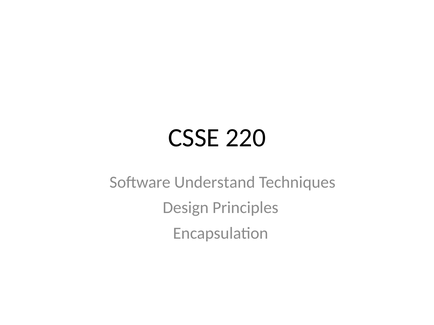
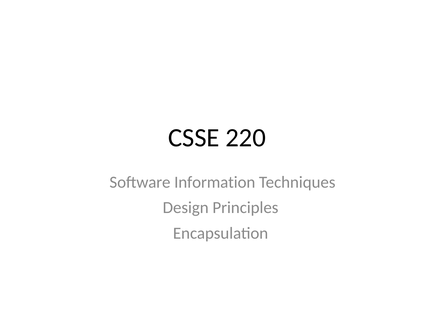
Understand: Understand -> Information (215, 183)
